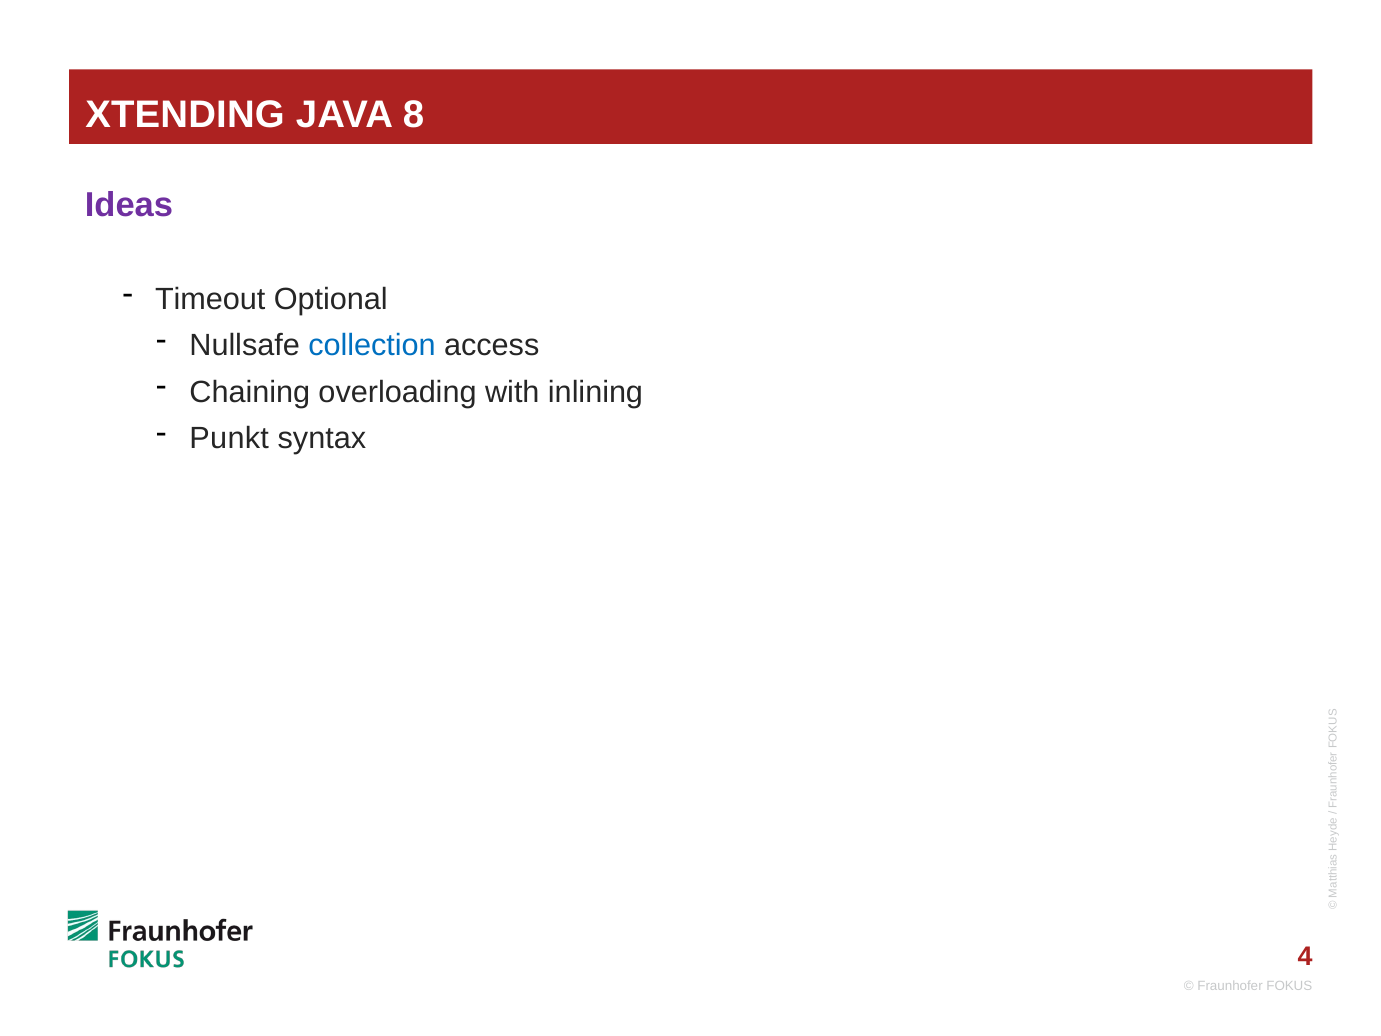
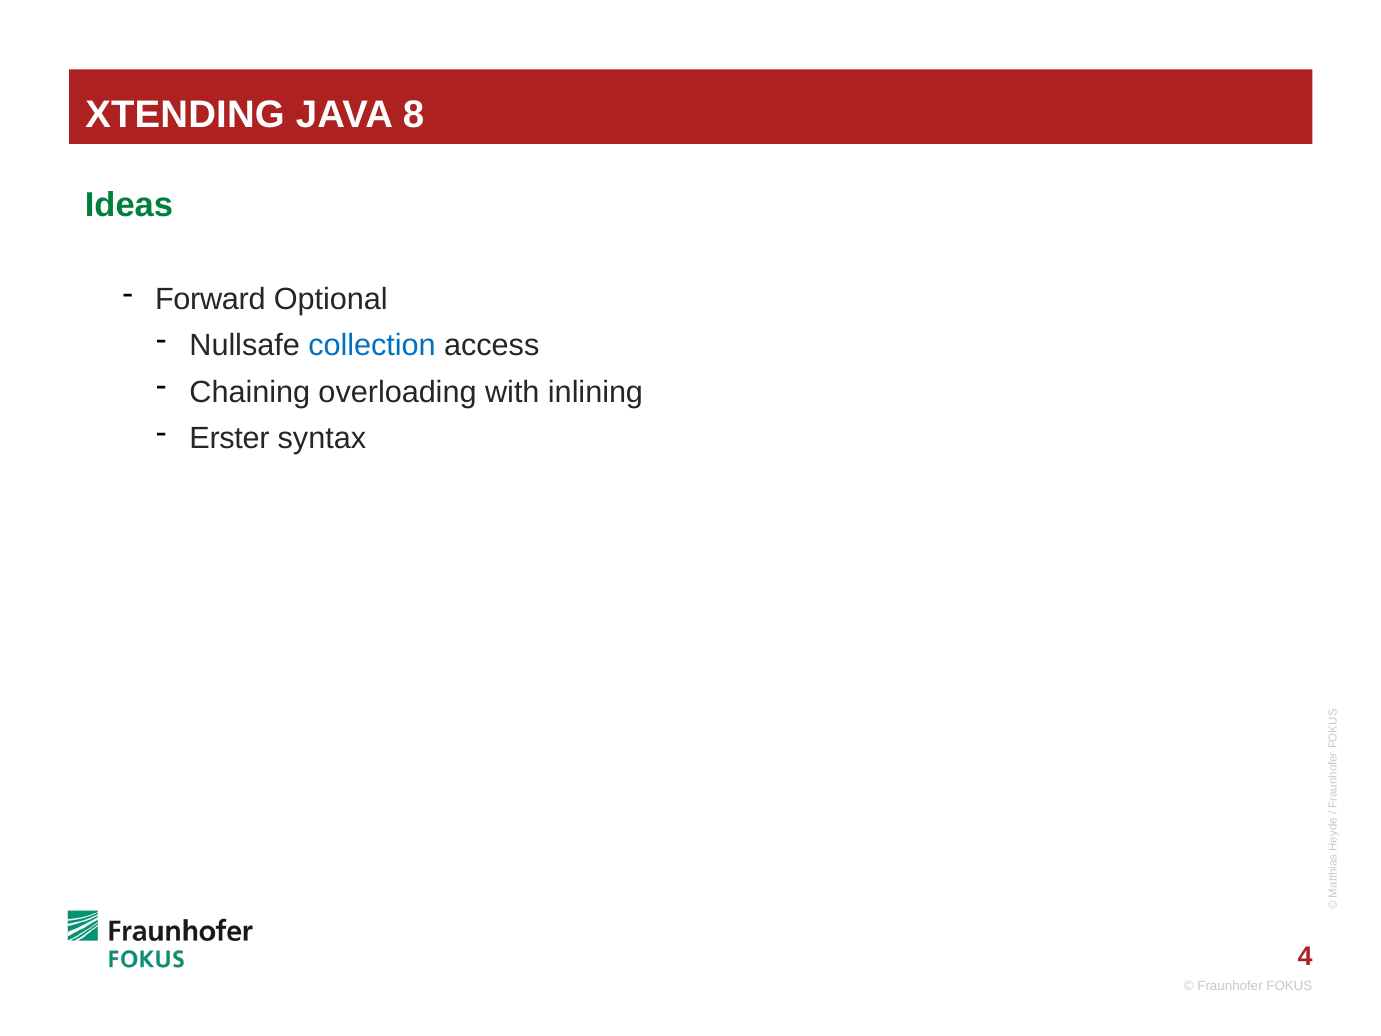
Ideas colour: purple -> green (129, 205)
Timeout: Timeout -> Forward (210, 300)
Punkt: Punkt -> Erster (230, 438)
